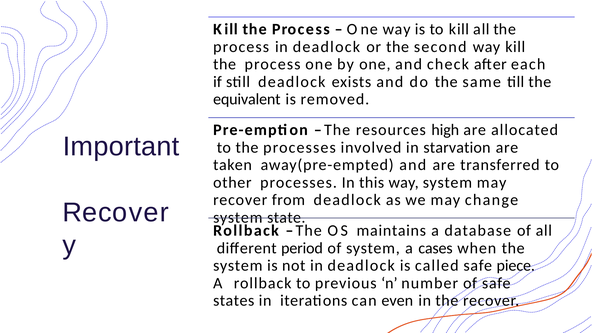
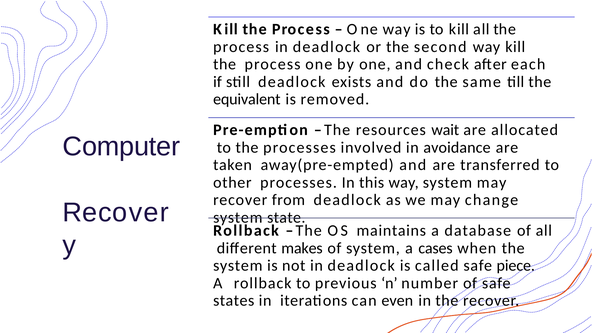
high: high -> wait (445, 130)
Important: Important -> Computer (121, 147)
starvation: starvation -> avoidance (457, 147)
period: period -> makes (302, 248)
